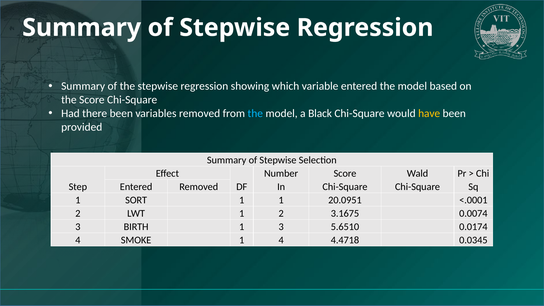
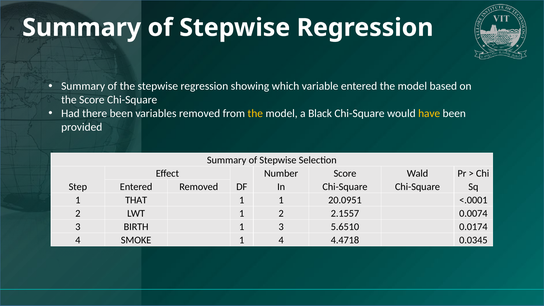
the colour: light blue -> yellow (255, 113)
SORT: SORT -> THAT (136, 200)
3.1675: 3.1675 -> 2.1557 (345, 213)
